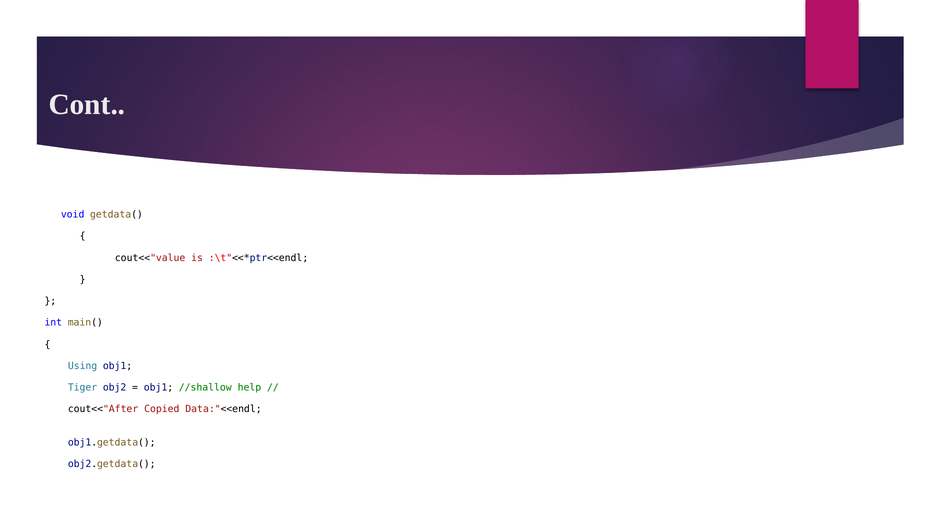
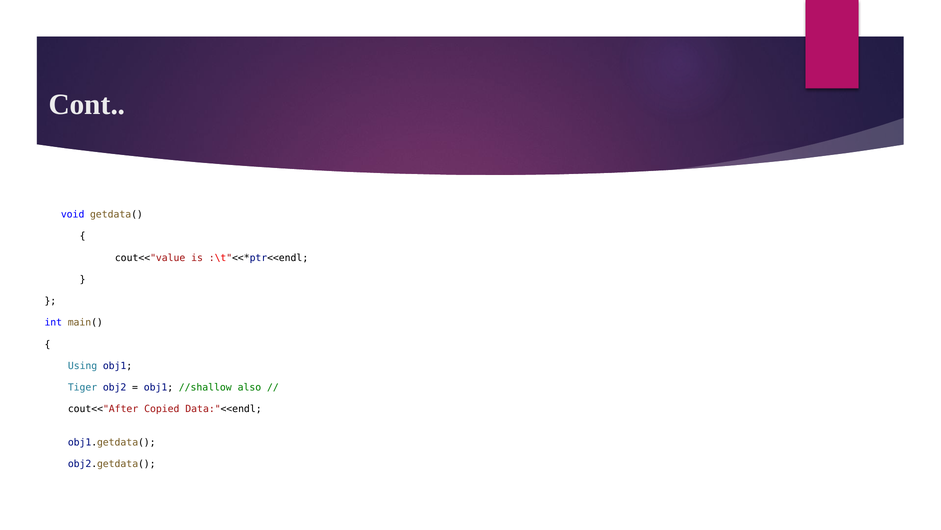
help: help -> also (249, 387)
